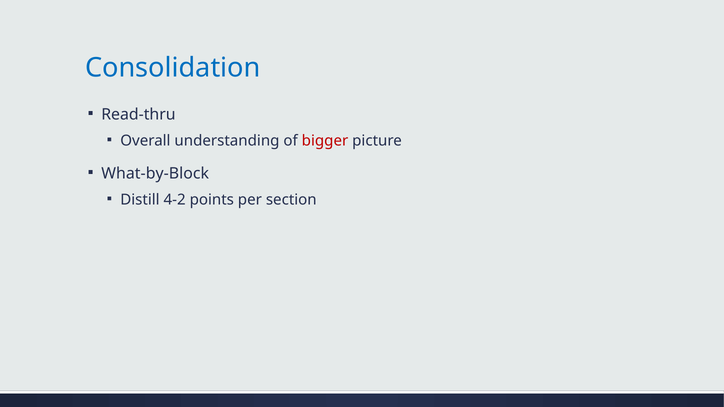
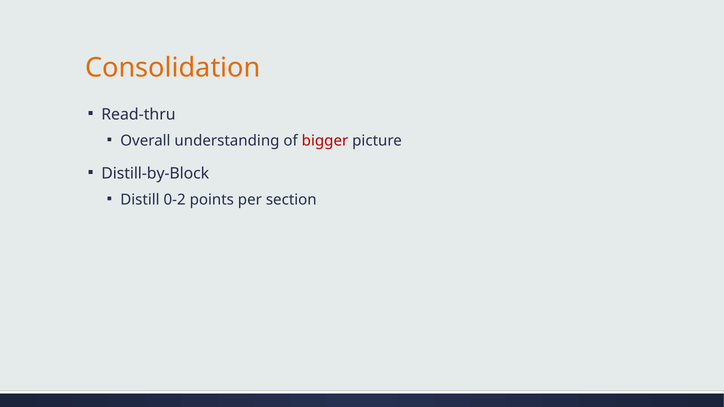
Consolidation colour: blue -> orange (173, 68)
What-by-Block: What-by-Block -> Distill-by-Block (155, 174)
4-2: 4-2 -> 0-2 (175, 200)
